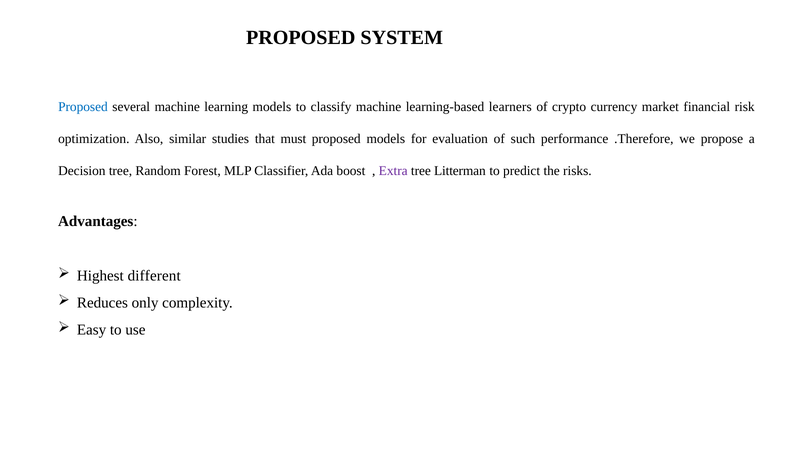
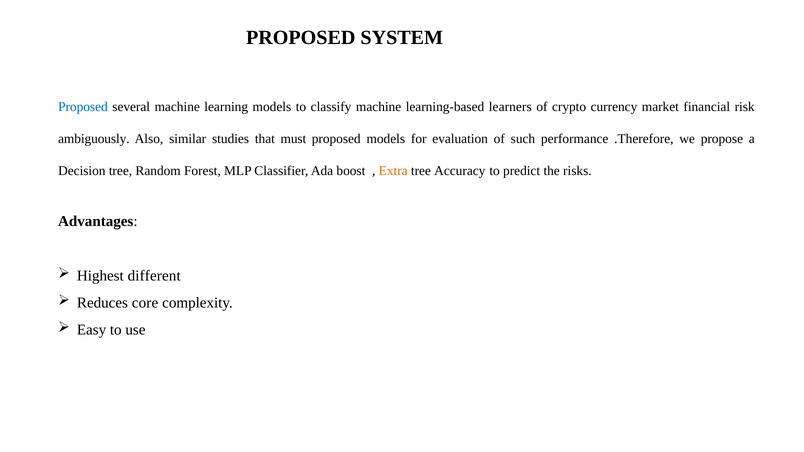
optimization: optimization -> ambiguously (94, 139)
Extra colour: purple -> orange (393, 171)
Litterman: Litterman -> Accuracy (460, 171)
only: only -> core (145, 303)
